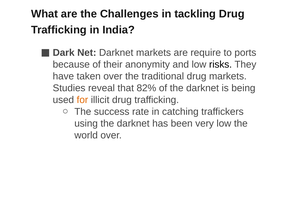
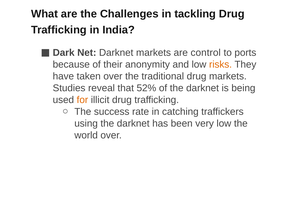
require: require -> control (206, 53)
risks colour: black -> orange (221, 65)
82%: 82% -> 52% (146, 88)
